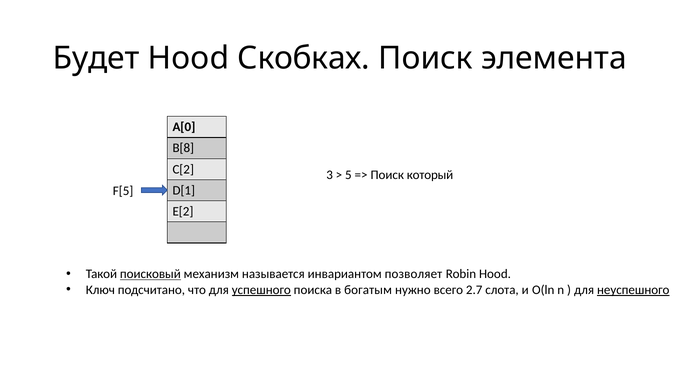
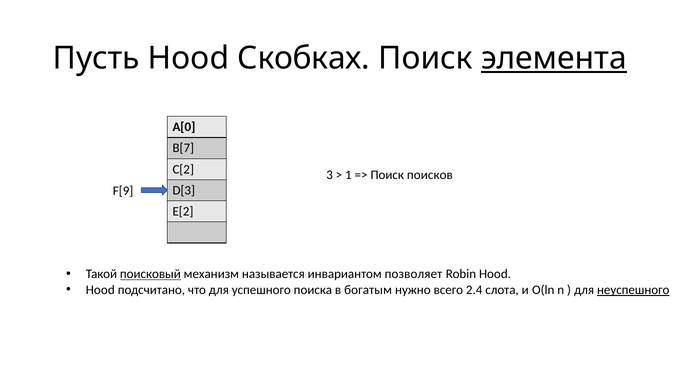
Будет: Будет -> Пусть (96, 58)
элемента underline: none -> present (554, 58)
B[8: B[8 -> B[7 (183, 148)
5: 5 -> 1 (348, 175)
который: который -> поисков (430, 175)
D[1: D[1 -> D[3 (184, 191)
F[5: F[5 -> F[9 (123, 191)
Ключ: Ключ -> Hood (100, 290)
успешного underline: present -> none (261, 290)
2.7: 2.7 -> 2.4 (474, 290)
